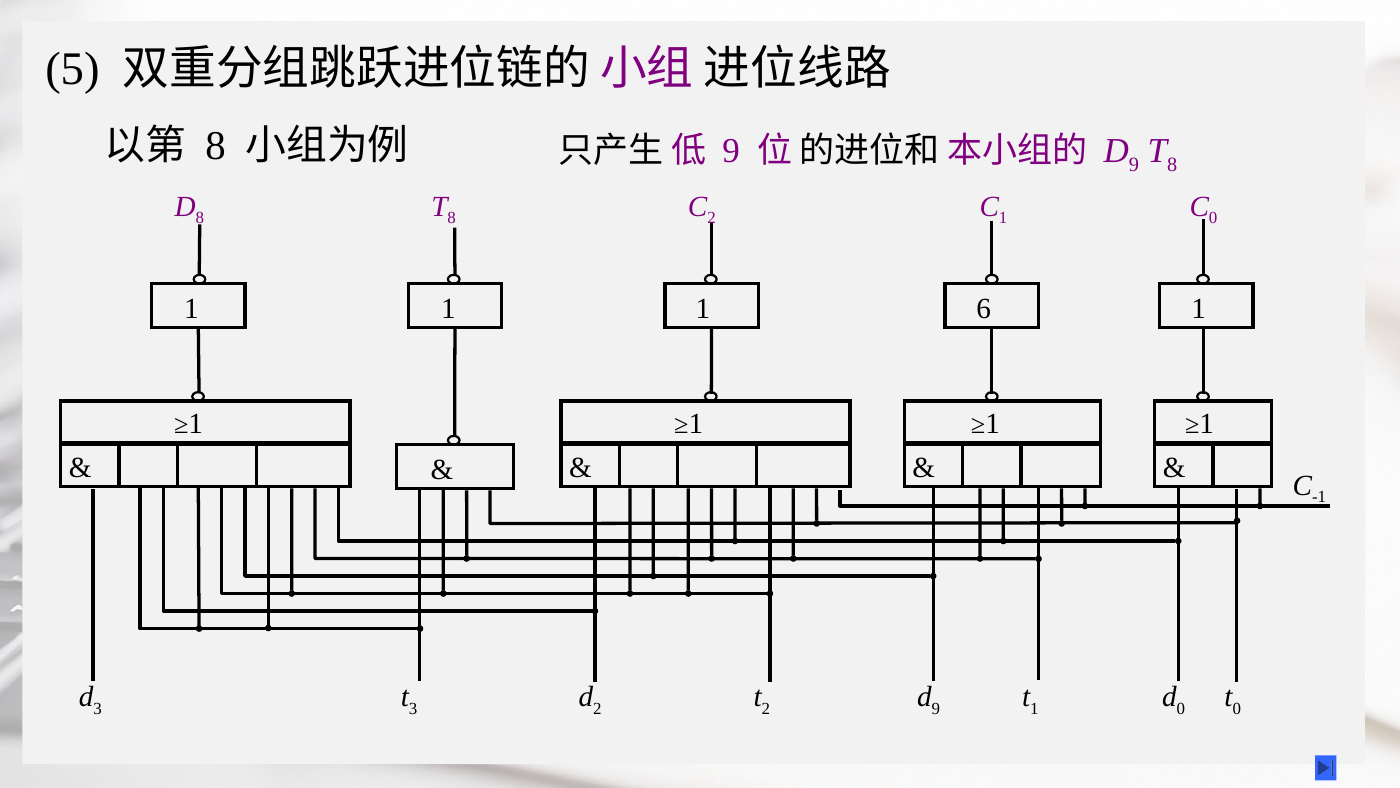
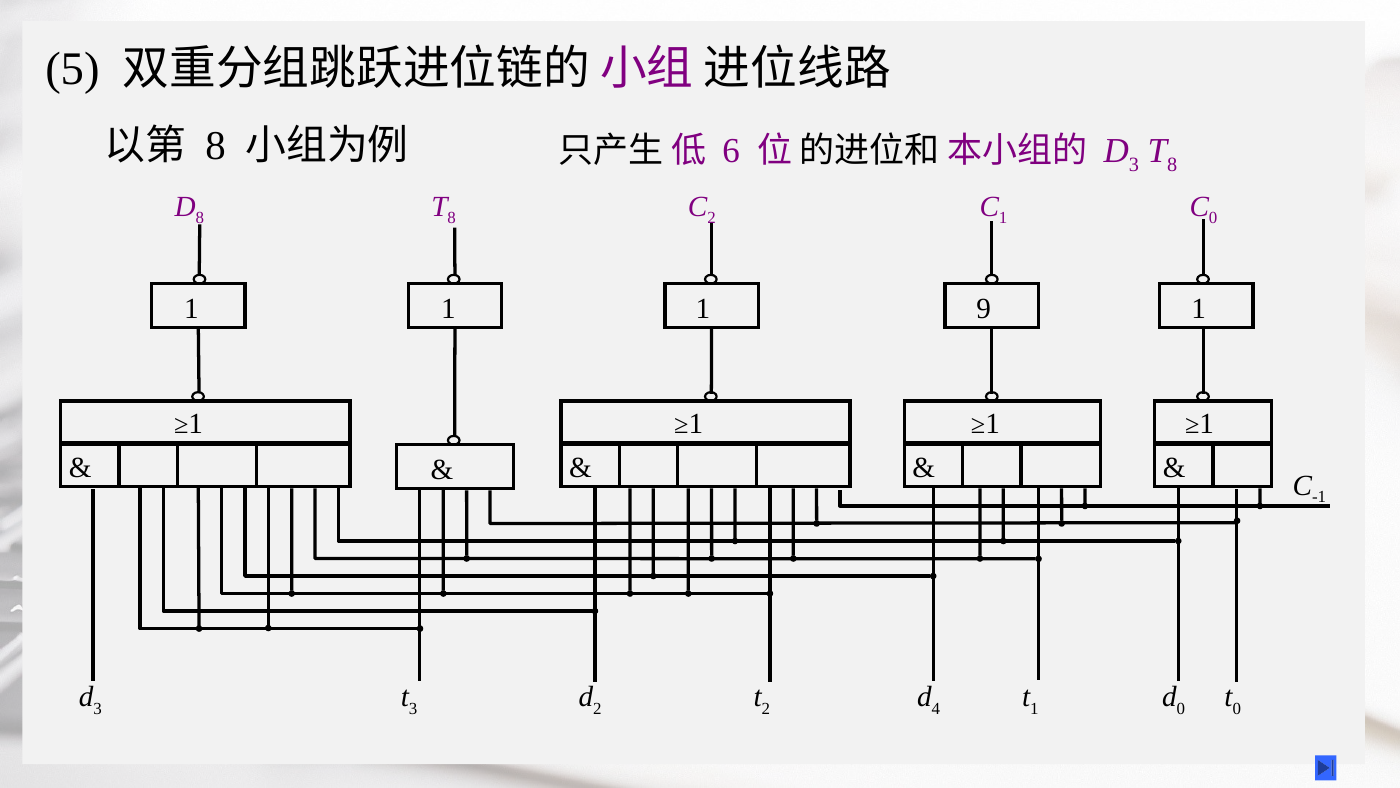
9: 9 -> 6 (731, 151)
9: 9 -> 3 (1134, 165)
6: 6 -> 9 (984, 308)
9: 9 -> 4 (936, 708)
